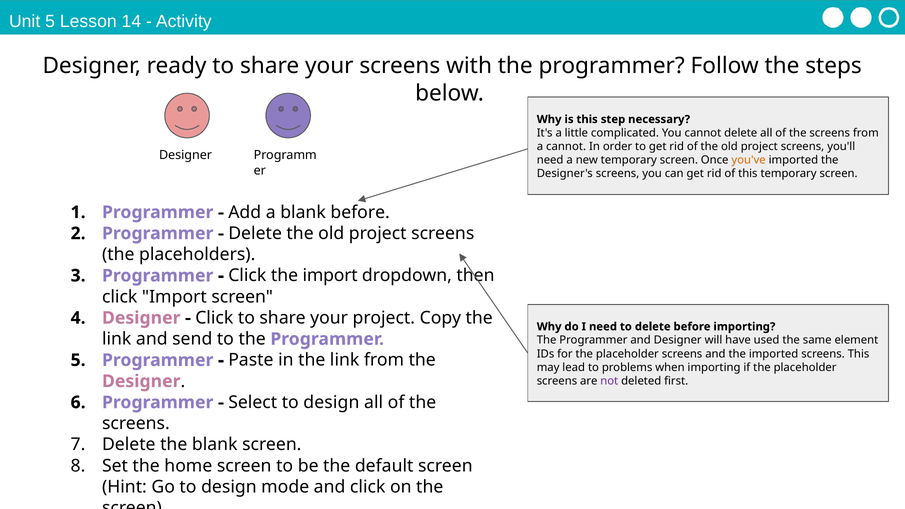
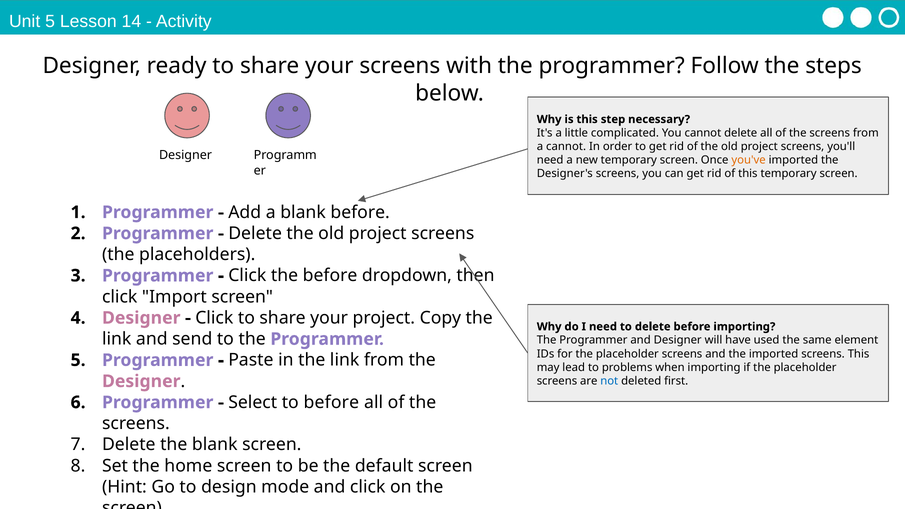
the import: import -> before (330, 276)
not colour: purple -> blue (609, 381)
Select to design: design -> before (331, 402)
